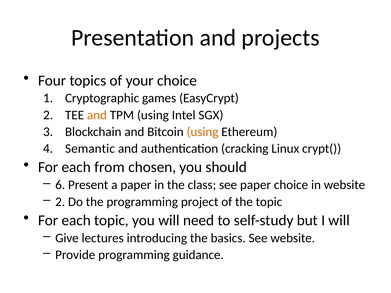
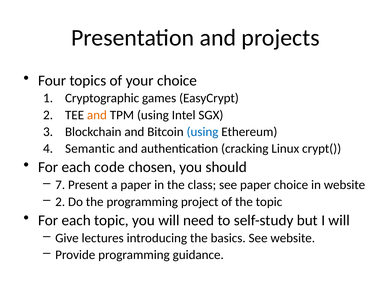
using colour: orange -> blue (202, 132)
from: from -> code (110, 167)
6: 6 -> 7 (60, 185)
